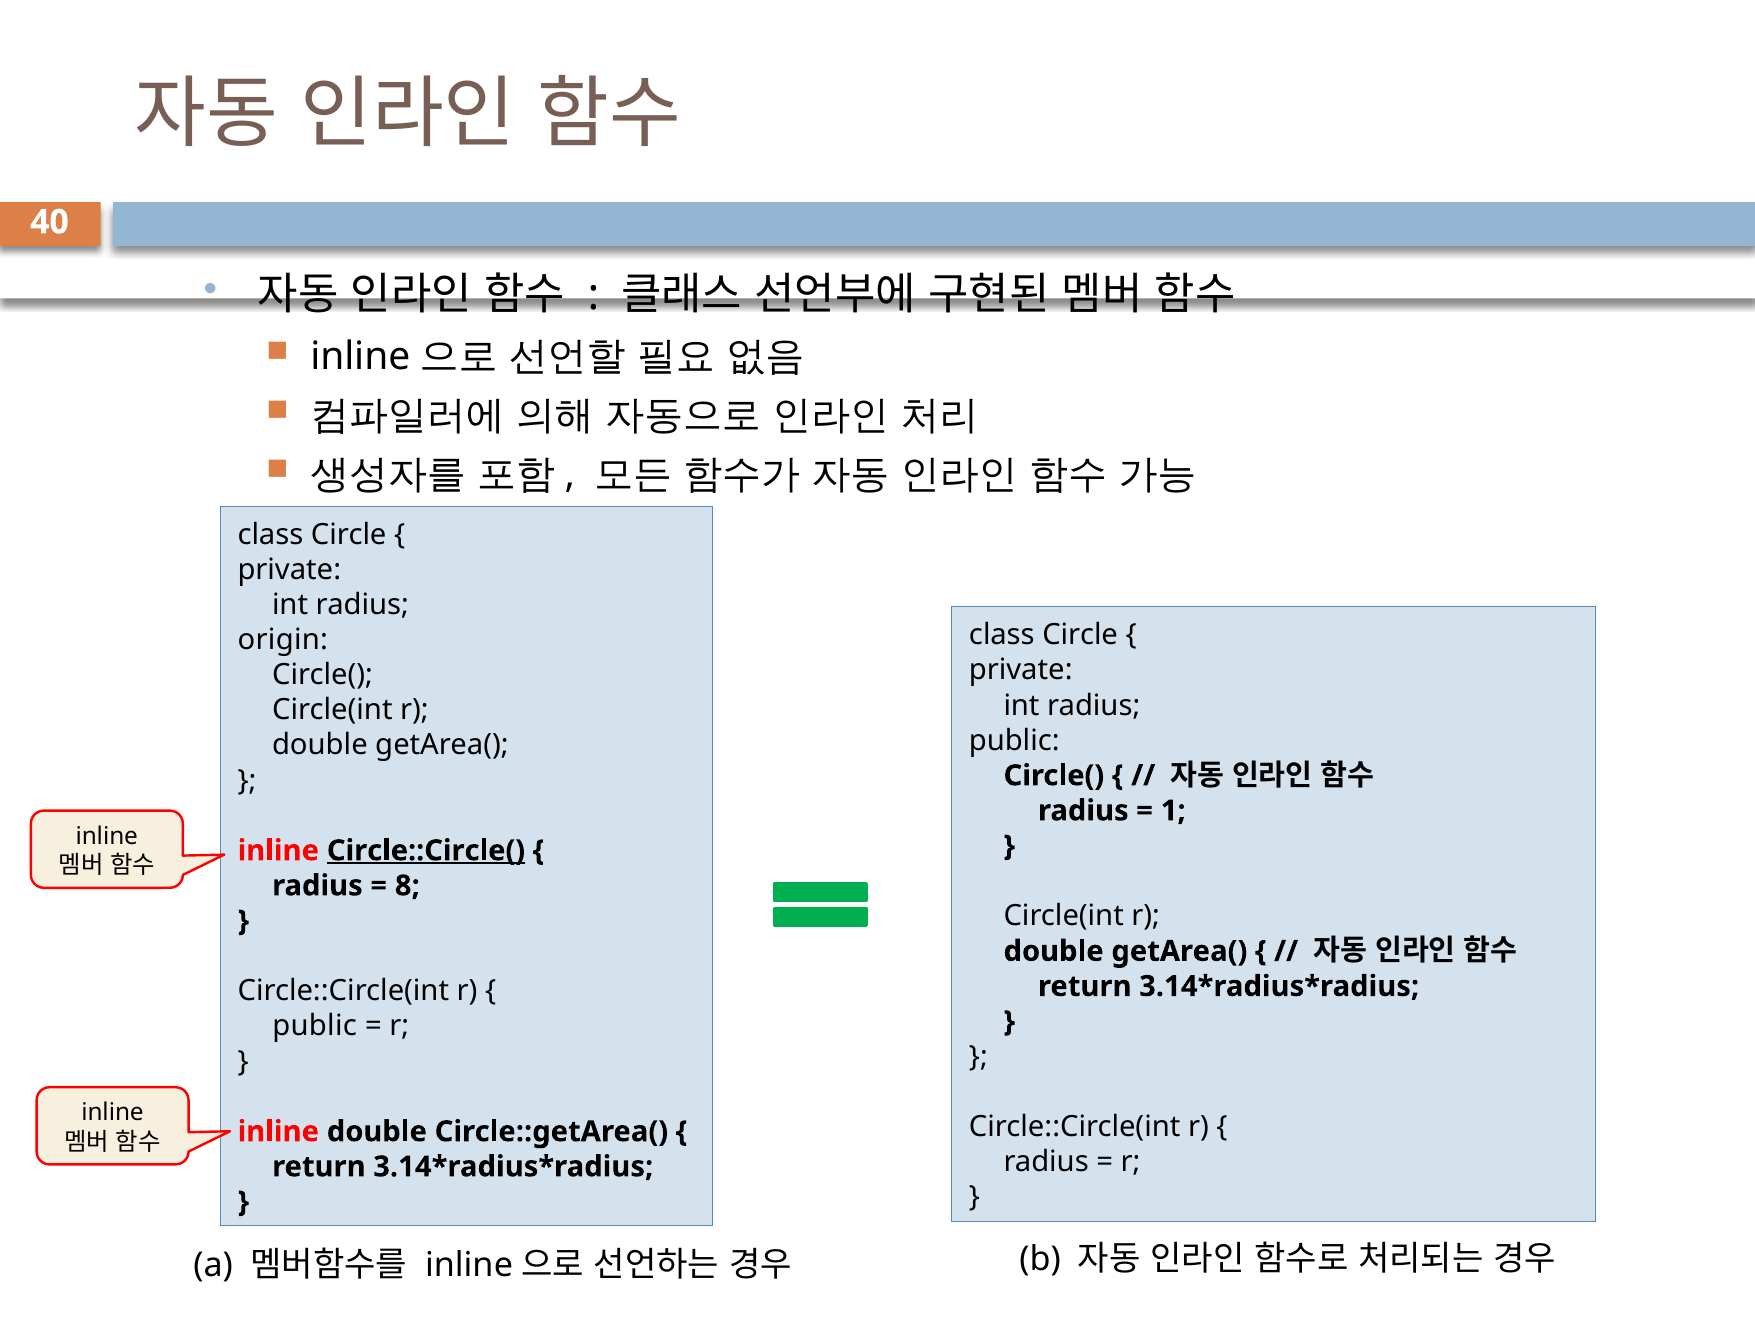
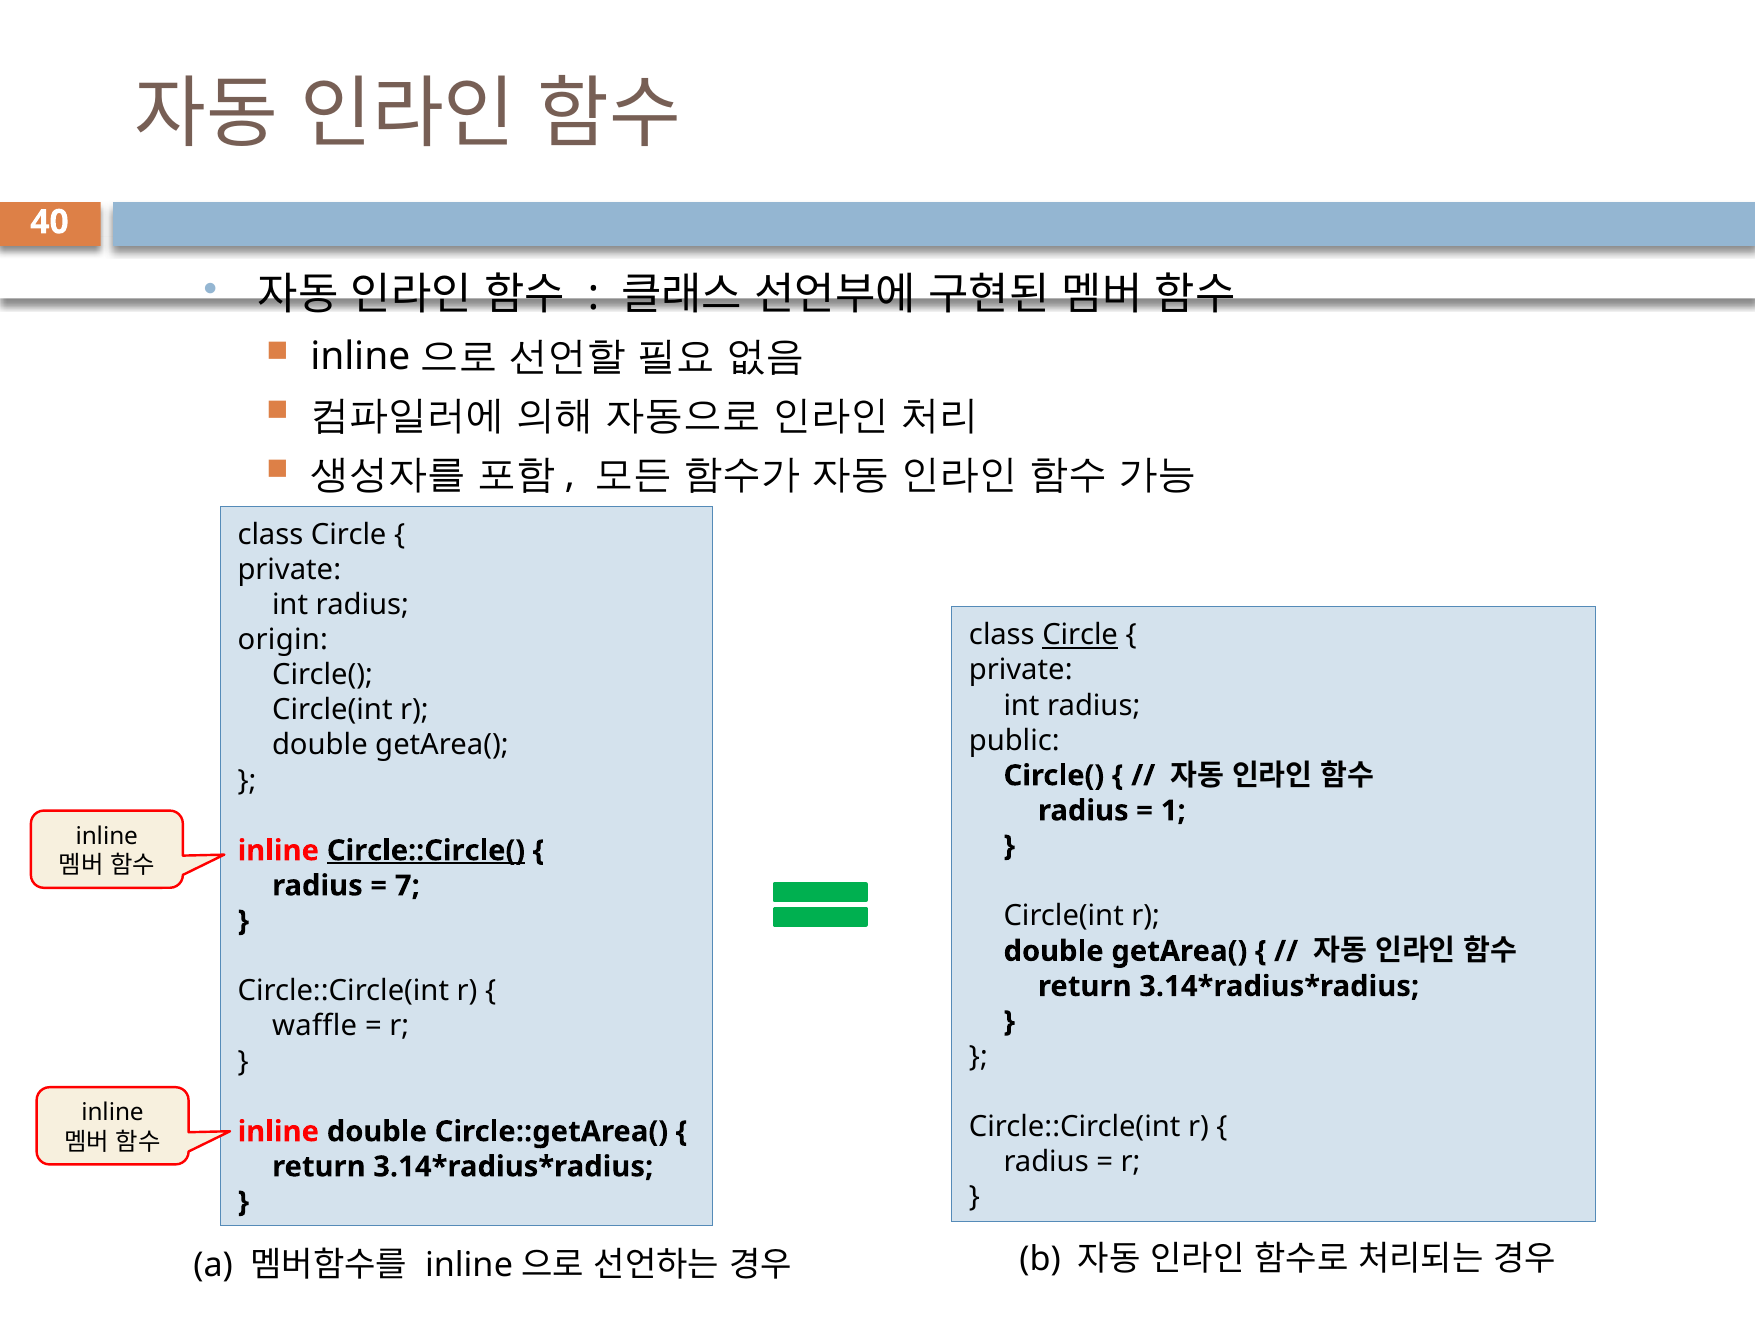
Circle underline: none -> present (1080, 635)
8: 8 -> 7 (407, 885)
public: public -> waffle (315, 1026)
